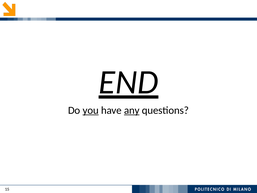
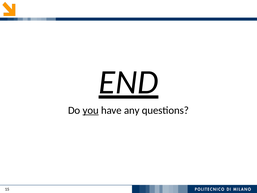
any underline: present -> none (132, 110)
